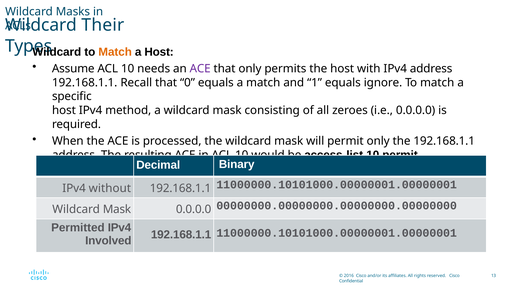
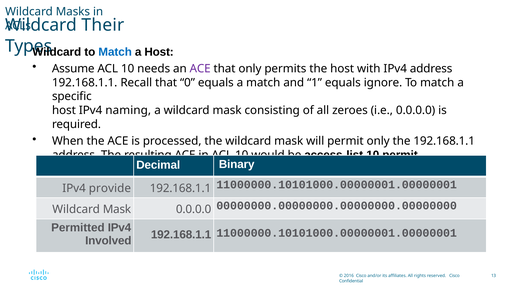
Match colour: orange -> blue (115, 52)
method: method -> naming (128, 111)
without: without -> provide (110, 188)
